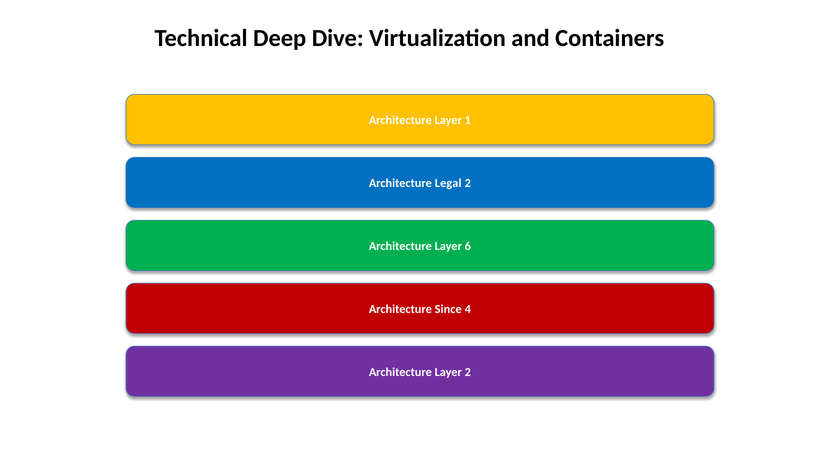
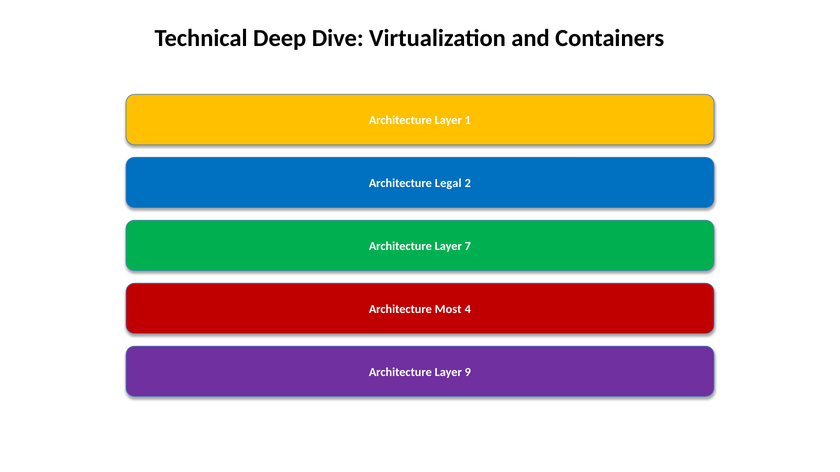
6: 6 -> 7 (468, 247)
Since: Since -> Most (448, 310)
Layer 2: 2 -> 9 (468, 373)
